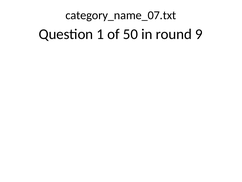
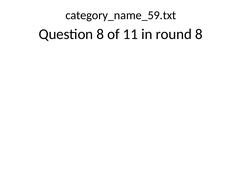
category_name_07.txt: category_name_07.txt -> category_name_59.txt (121, 15)
Question 1: 1 -> 8 (100, 34)
50: 50 -> 11 (130, 34)
round 9: 9 -> 8 (199, 34)
